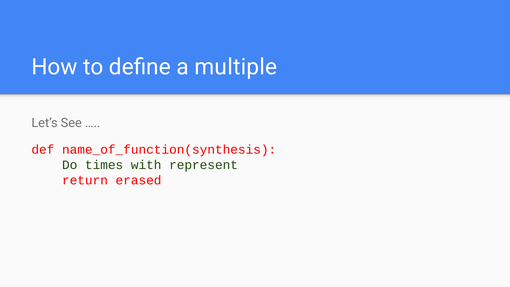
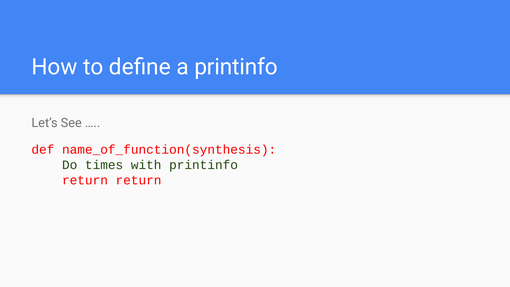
a multiple: multiple -> printinfo (236, 67)
with represent: represent -> printinfo (204, 165)
return erased: erased -> return (139, 180)
